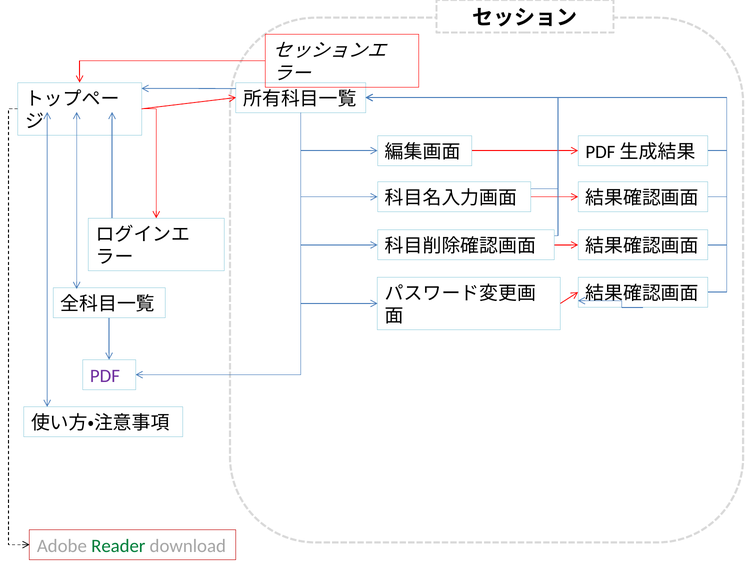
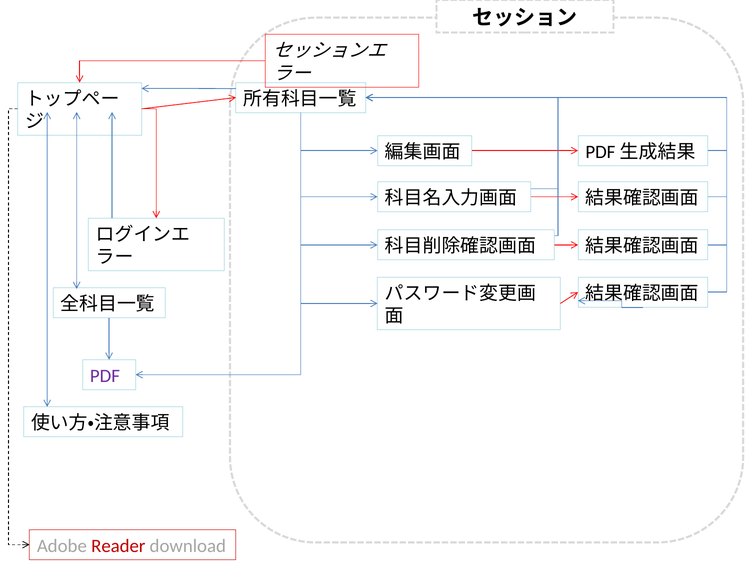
Reader colour: green -> red (118, 546)
